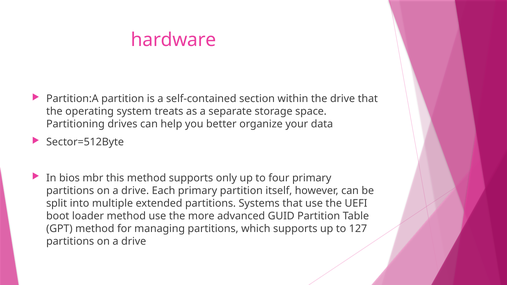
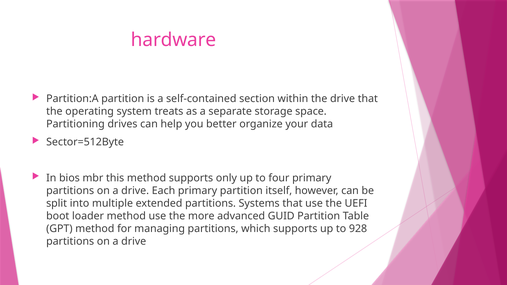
127: 127 -> 928 (358, 229)
